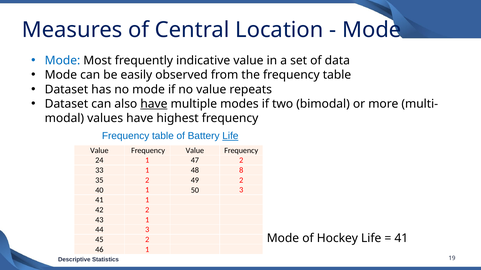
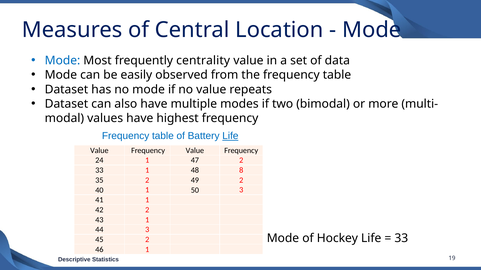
indicative: indicative -> centrality (203, 61)
have underline: present -> none (154, 104)
41: 41 -> 33 (401, 239)
